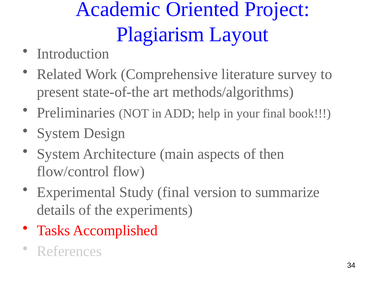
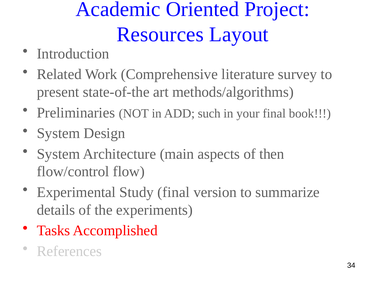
Plagiarism: Plagiarism -> Resources (160, 34)
help: help -> such (209, 113)
